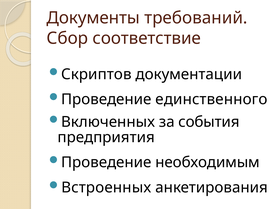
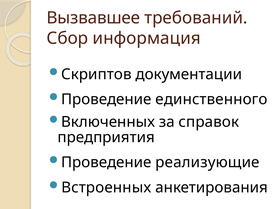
Документы: Документы -> Вызвавшее (93, 18)
соответствие: соответствие -> информация (147, 38)
события: события -> справок (209, 122)
необходимым: необходимым -> реализующие (207, 163)
